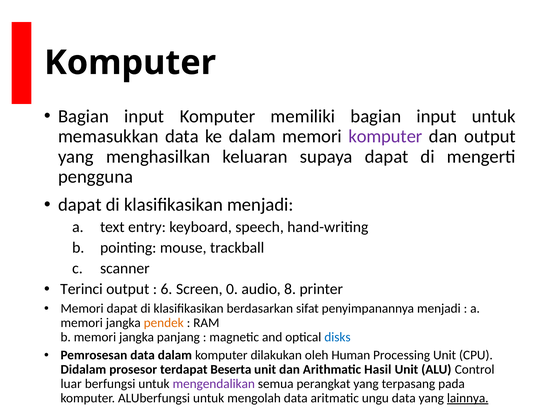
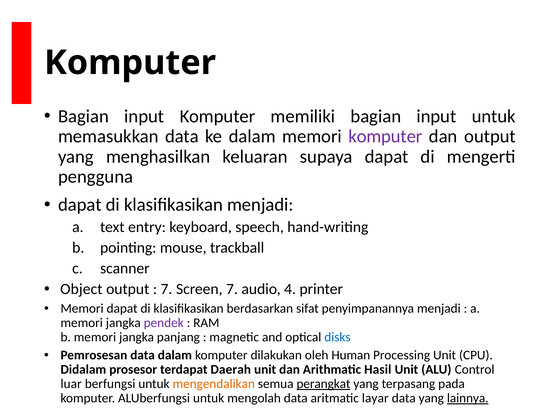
Terinci: Terinci -> Object (81, 289)
6: 6 -> 7 (166, 289)
Screen 0: 0 -> 7 (232, 289)
8: 8 -> 4 (290, 289)
pendek colour: orange -> purple (164, 323)
Beserta: Beserta -> Daerah (231, 370)
mengendalikan colour: purple -> orange (214, 384)
perangkat underline: none -> present (323, 384)
ungu: ungu -> layar (375, 398)
